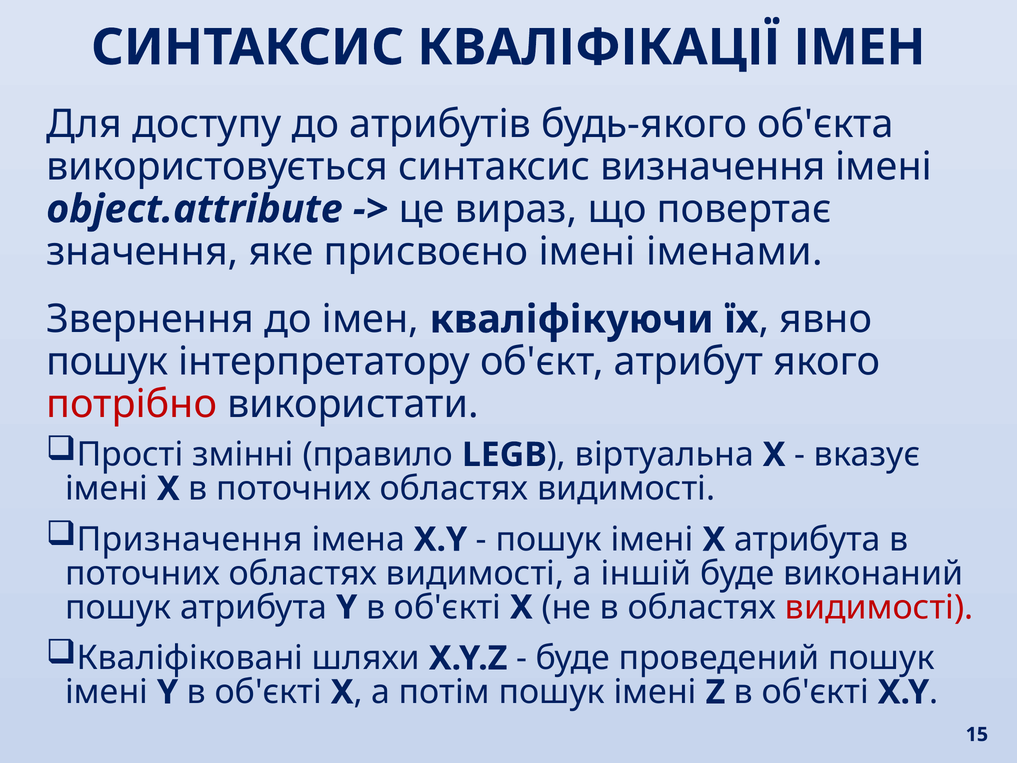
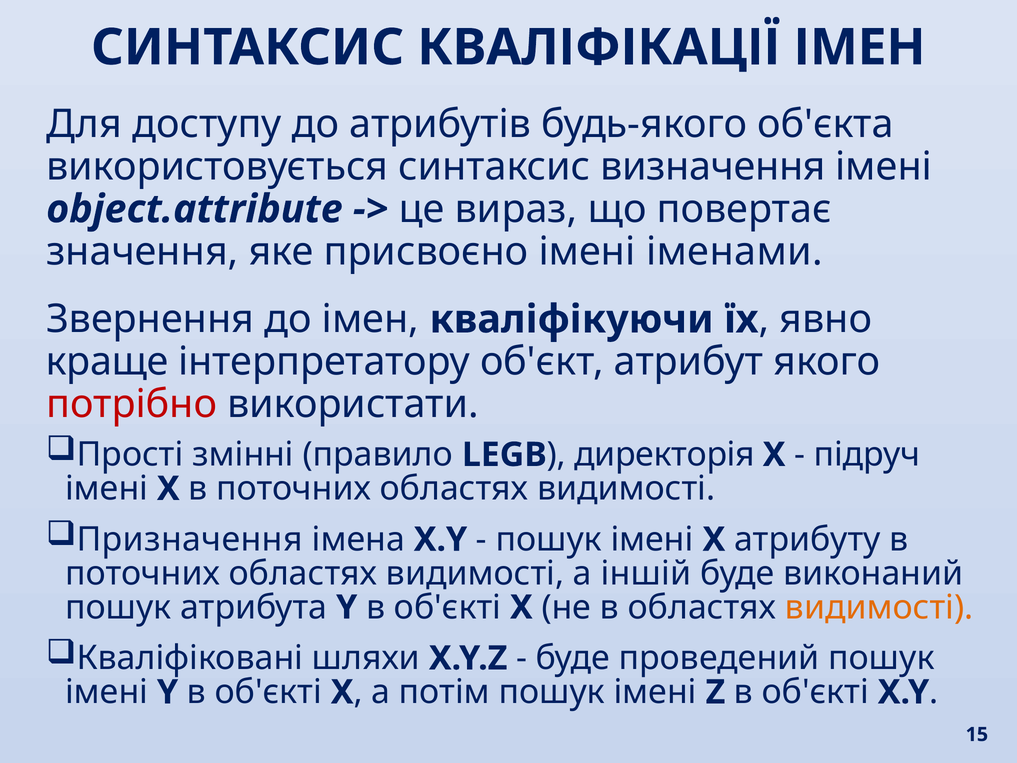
пошук: пошук -> краще (107, 362)
віртуальна: віртуальна -> директорія (665, 455)
вказує: вказує -> підруч (867, 455)
X атрибута: атрибута -> атрибуту (807, 539)
видимості colour: red -> orange (879, 607)
